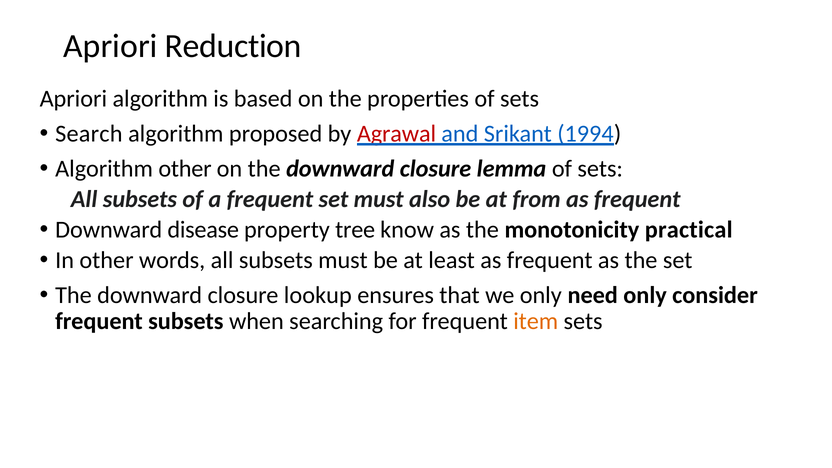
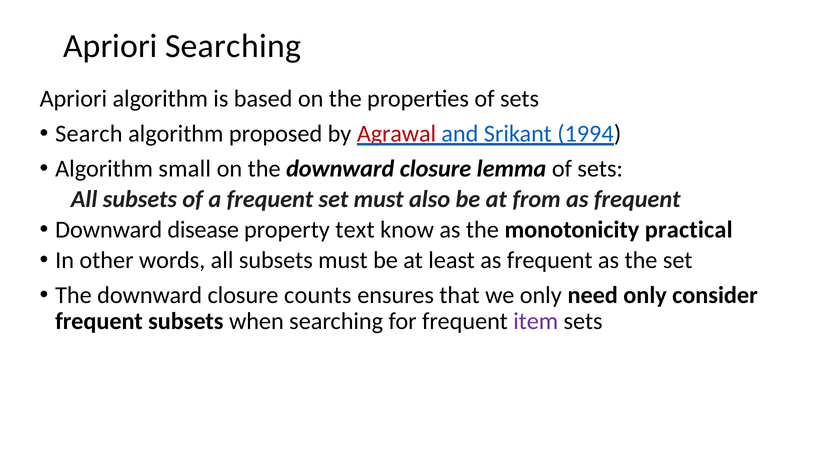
Apriori Reduction: Reduction -> Searching (233, 46)
Algorithm other: other -> small (185, 169)
tree: tree -> text (355, 230)
lookup: lookup -> counts (318, 295)
item colour: orange -> purple (536, 321)
